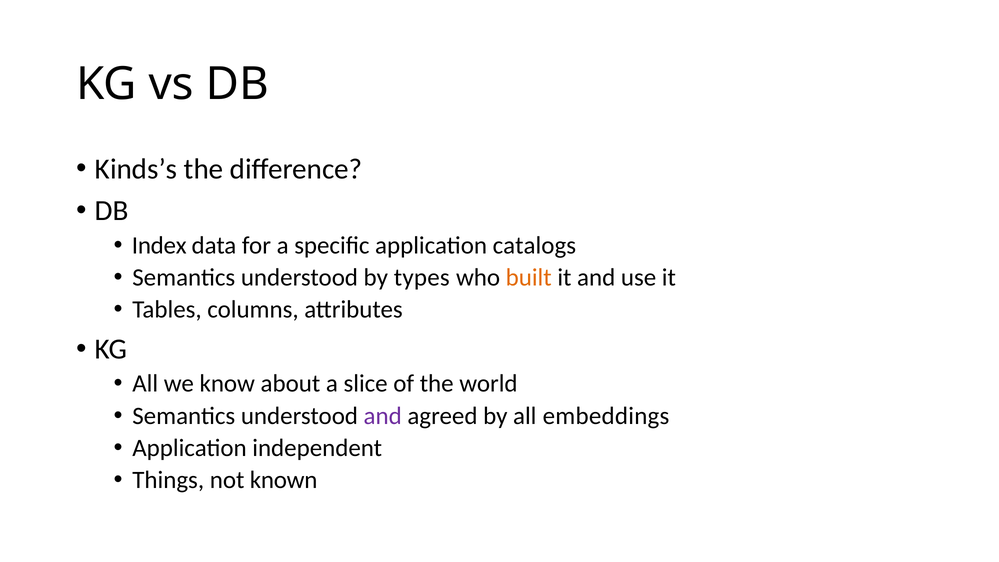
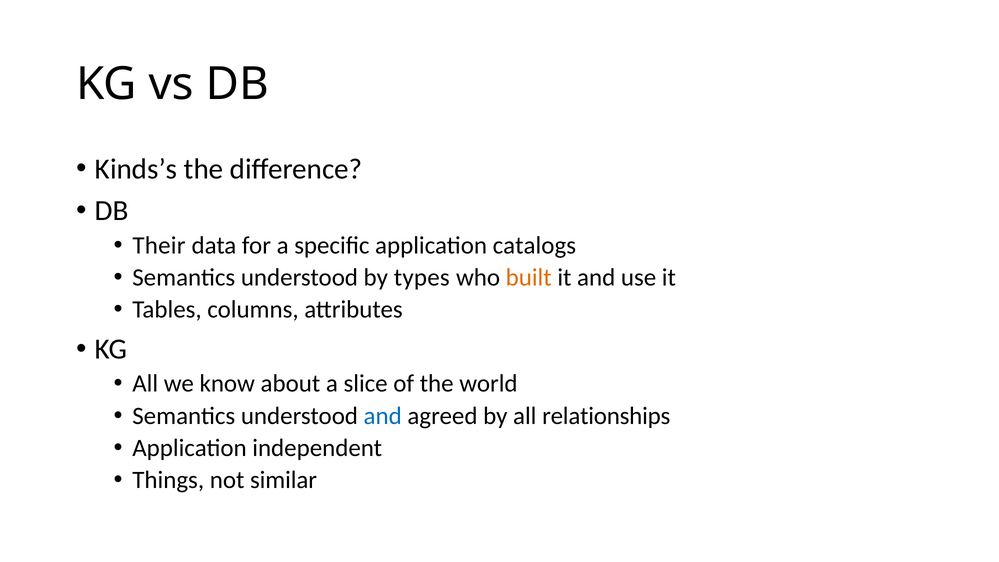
Index: Index -> Their (159, 245)
and colour: purple -> blue (383, 416)
embeddings: embeddings -> relationships (606, 416)
known: known -> similar (284, 480)
